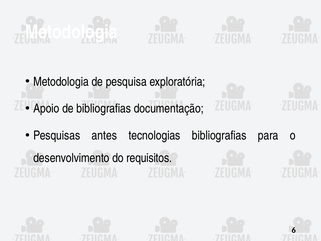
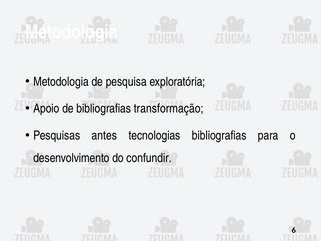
documentação: documentação -> transformação (169, 108)
requisitos: requisitos -> confundir (149, 158)
